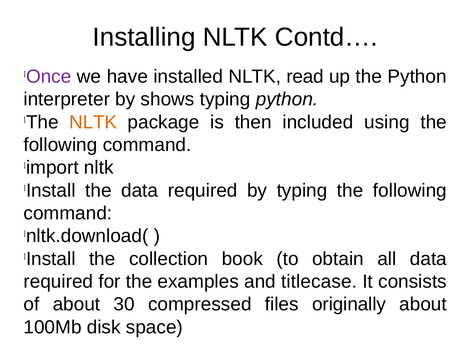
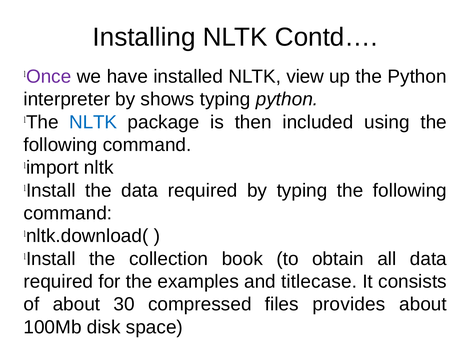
read: read -> view (305, 77)
NLTK colour: orange -> blue (93, 122)
originally: originally -> provides (349, 305)
